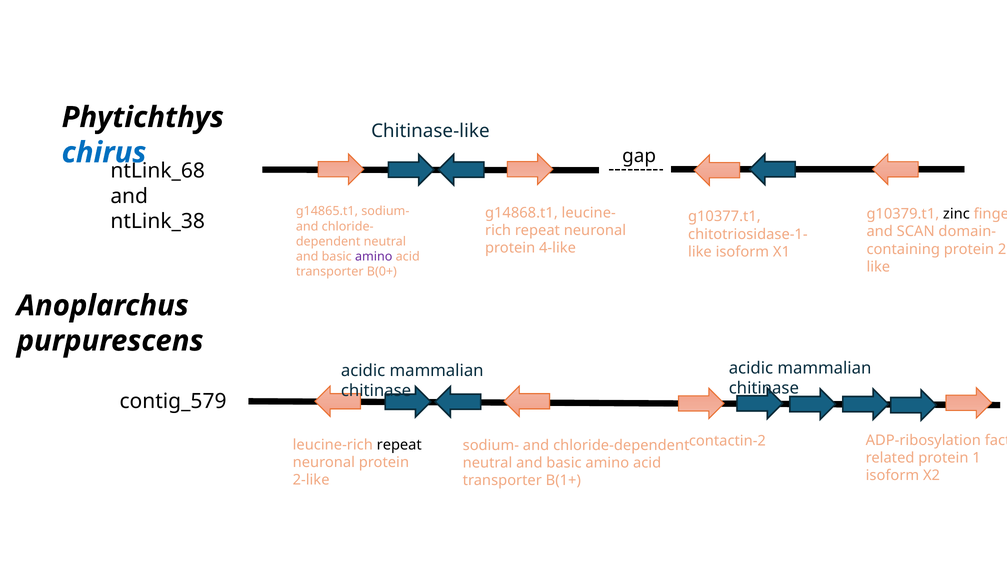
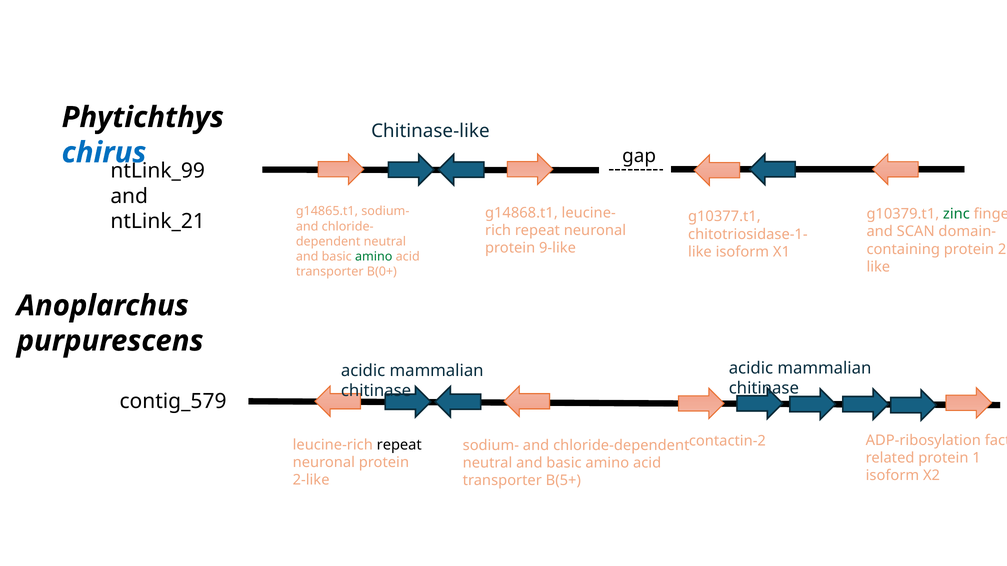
ntLink_68: ntLink_68 -> ntLink_99 (158, 171)
zinc colour: black -> green (956, 214)
ntLink_38: ntLink_38 -> ntLink_21 (158, 222)
4-like: 4-like -> 9-like (558, 248)
amino colour: purple -> green (374, 257)
B(1+: B(1+ -> B(5+ (563, 481)
